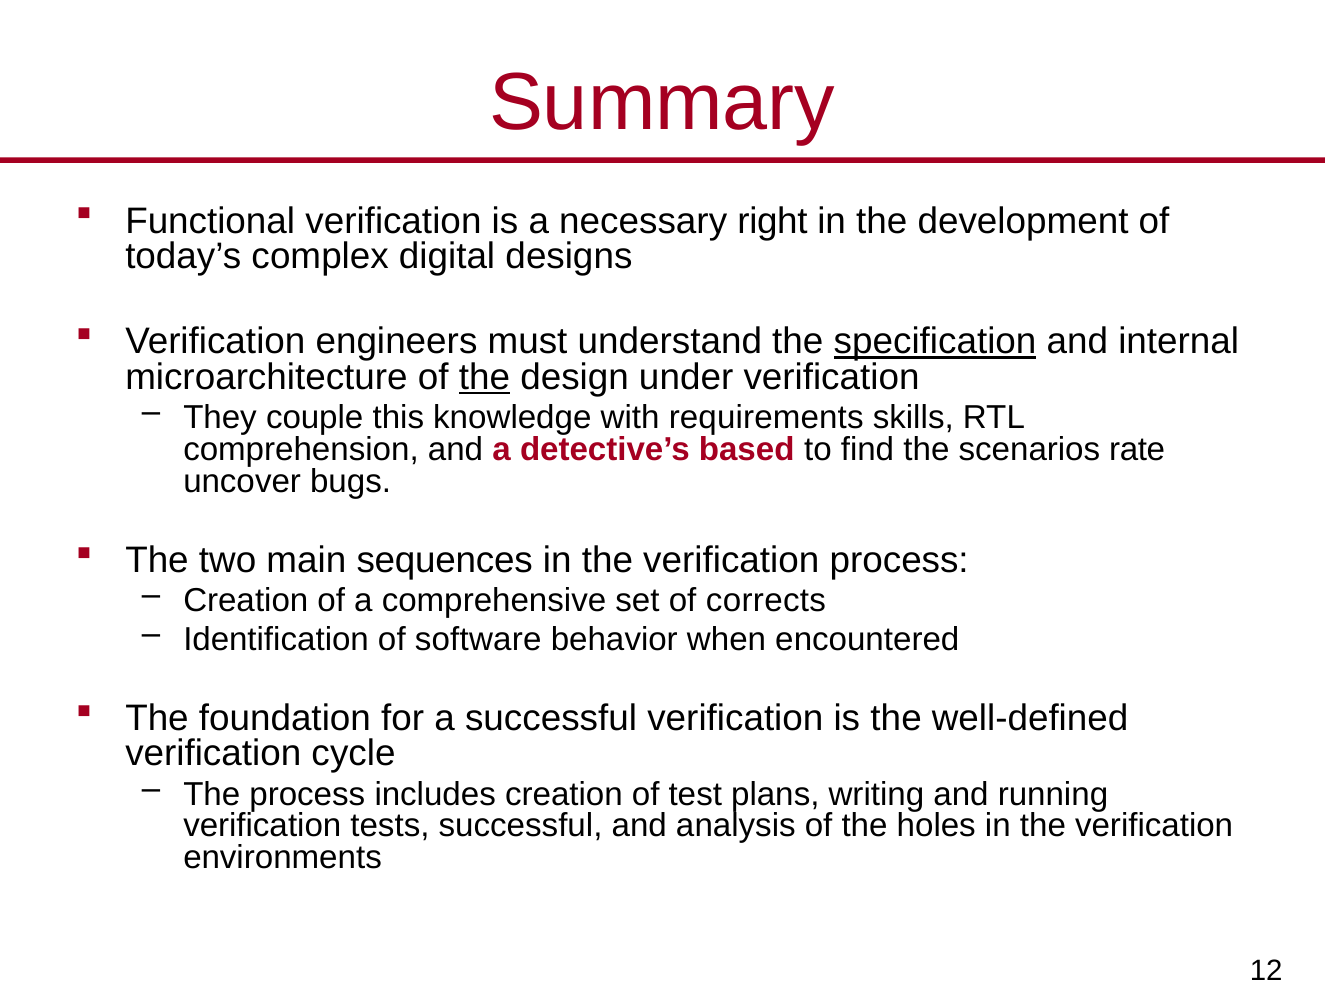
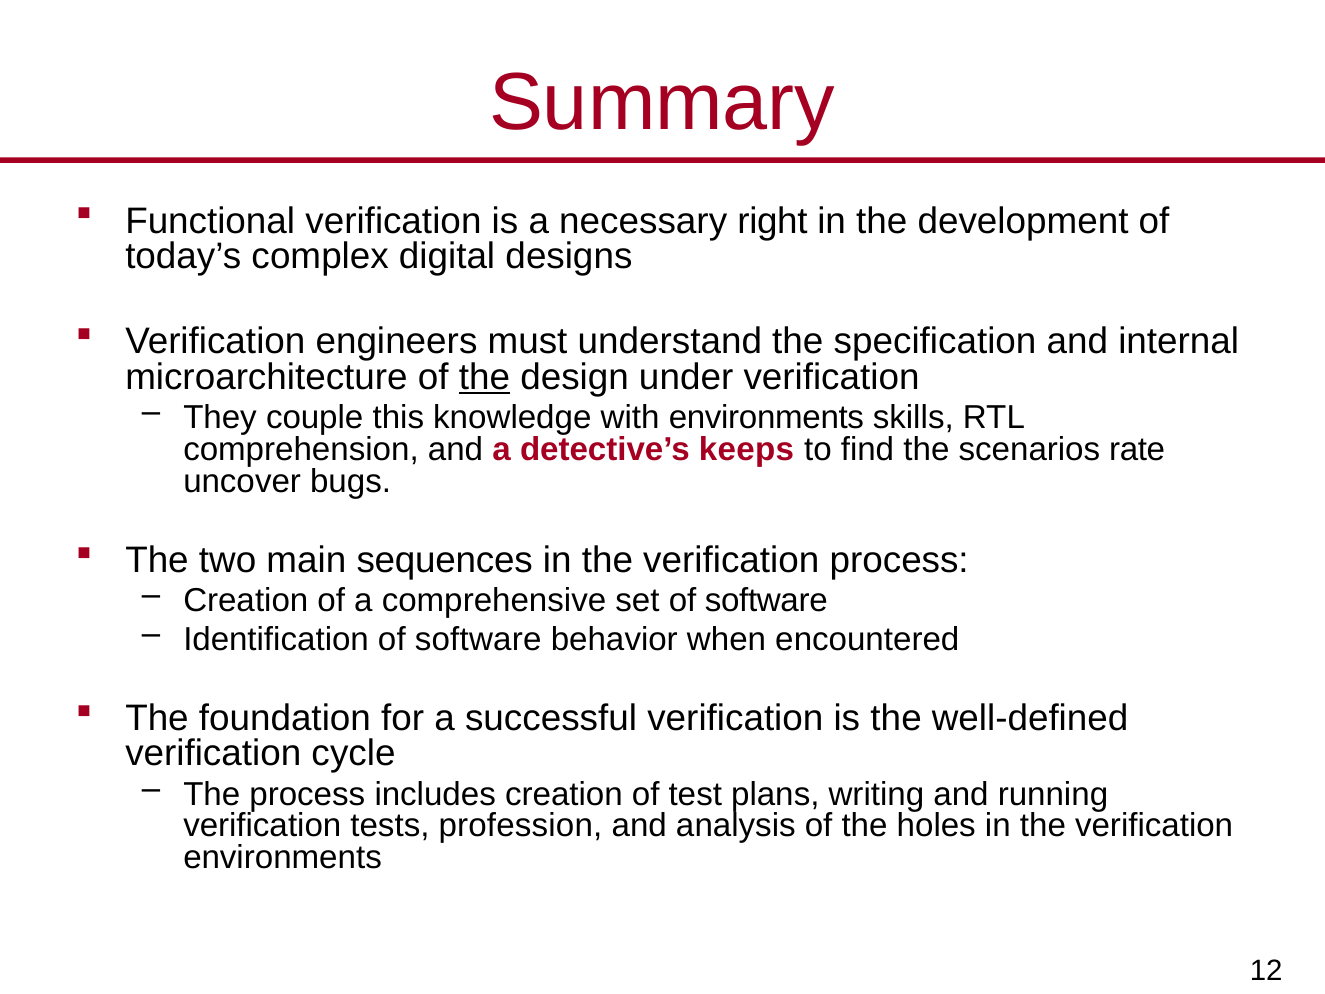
specification underline: present -> none (935, 342)
with requirements: requirements -> environments (766, 417)
based: based -> keeps (747, 449)
set of corrects: corrects -> software (766, 601)
tests successful: successful -> profession (520, 826)
